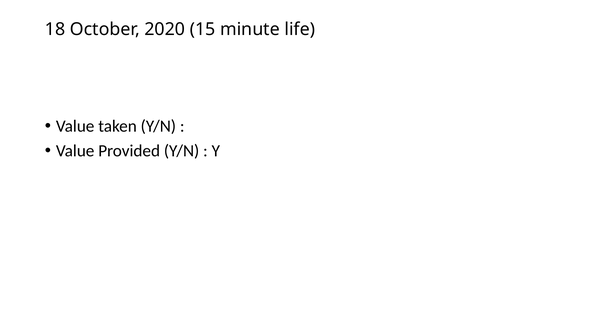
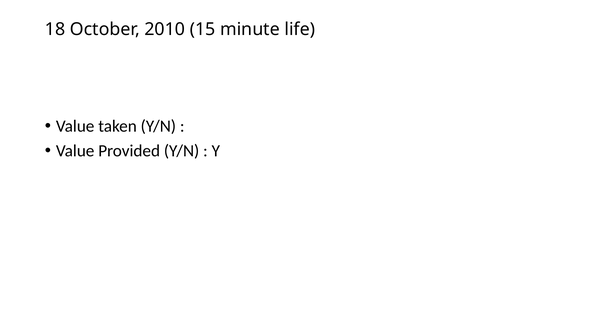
2020: 2020 -> 2010 (165, 29)
